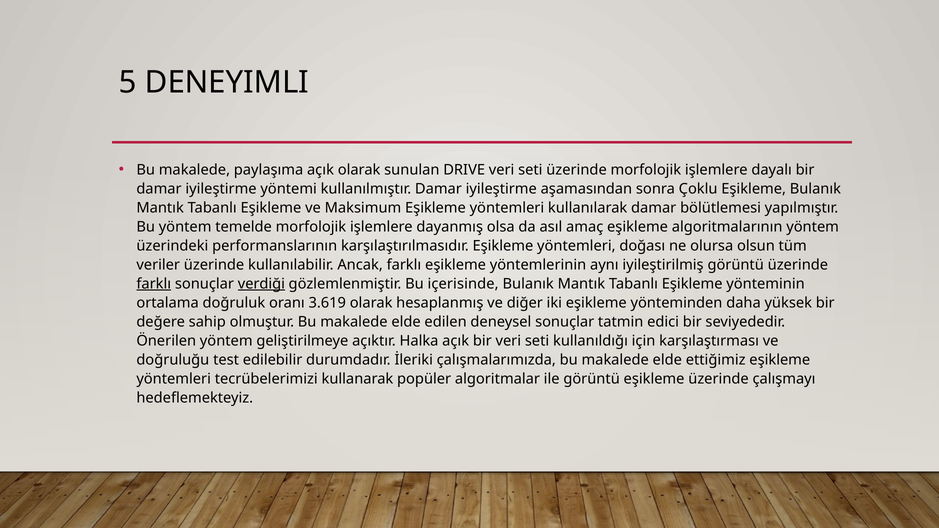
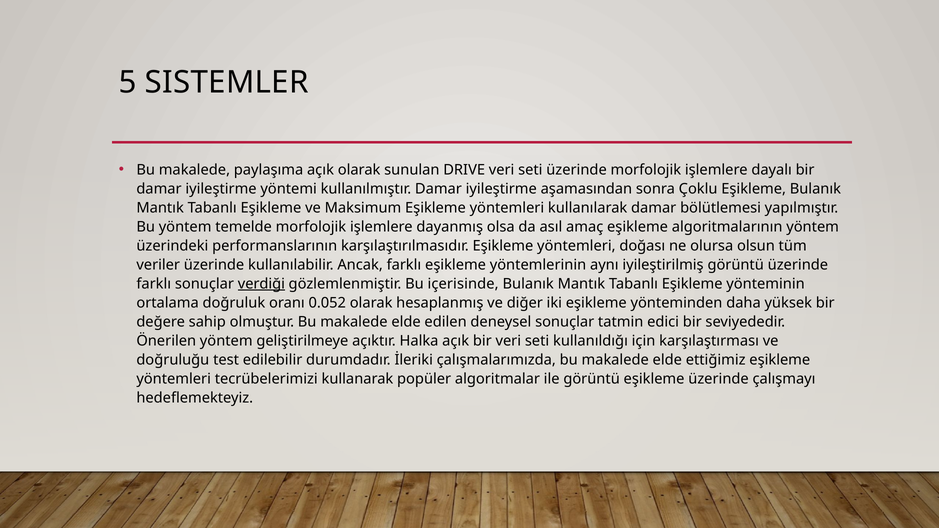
DENEYIMLI: DENEYIMLI -> SISTEMLER (227, 82)
farklı underline: present -> none (154, 284)
3.619: 3.619 -> 0.052 (327, 303)
